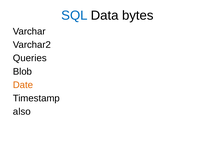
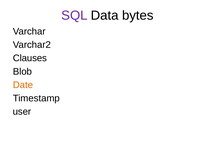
SQL colour: blue -> purple (74, 15)
Queries: Queries -> Clauses (30, 58)
also: also -> user (22, 112)
